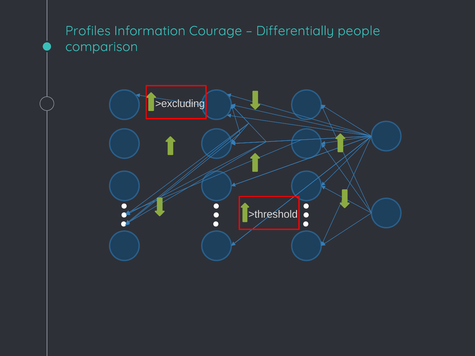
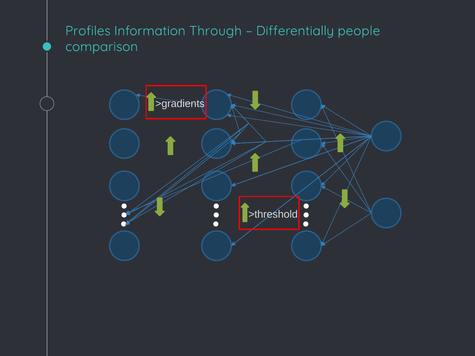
Courage: Courage -> Through (216, 31)
>excluding: >excluding -> >gradients (180, 104)
